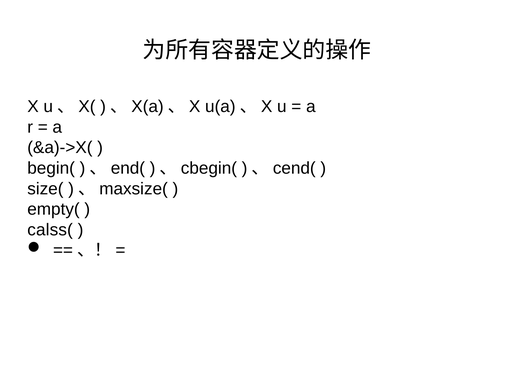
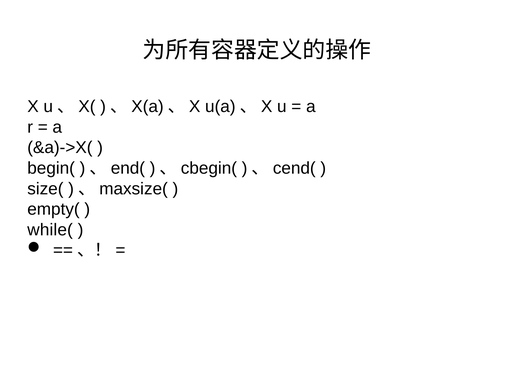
calss(: calss( -> while( (50, 230)
